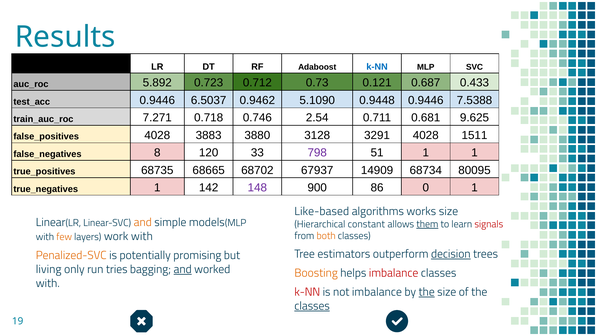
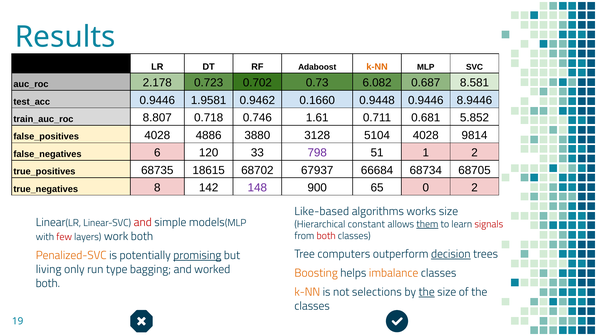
k-NN colour: blue -> orange (377, 67)
5.892: 5.892 -> 2.178 (157, 83)
0.712: 0.712 -> 0.702 (257, 83)
0.121: 0.121 -> 6.082 (377, 83)
0.433: 0.433 -> 8.581 (474, 83)
6.5037: 6.5037 -> 1.9581 (209, 100)
5.1090: 5.1090 -> 0.1660 (317, 100)
7.5388: 7.5388 -> 8.9446 (474, 100)
7.271: 7.271 -> 8.807 (157, 118)
2.54: 2.54 -> 1.61 (317, 118)
9.625: 9.625 -> 5.852 (474, 118)
3883: 3883 -> 4886 (209, 135)
3291: 3291 -> 5104 (377, 135)
1511: 1511 -> 9814 (474, 135)
8: 8 -> 6 (157, 153)
1 1: 1 -> 2 (474, 153)
68665: 68665 -> 18615 (209, 170)
14909: 14909 -> 66684 (377, 170)
80095: 80095 -> 68705 (474, 170)
1: 1 -> 8 (157, 188)
86: 86 -> 65 (377, 188)
0 1: 1 -> 2 (474, 188)
and colour: orange -> red (143, 222)
both colour: orange -> red (326, 236)
few colour: orange -> red (64, 237)
work with: with -> both (142, 236)
estimators: estimators -> computers (344, 254)
promising underline: none -> present (197, 255)
tries: tries -> type (117, 269)
and underline: present -> none (183, 269)
imbalance colour: red -> orange (394, 273)
with: with -> both (48, 283)
k-NN colour: red -> orange (307, 292)
not imbalance: imbalance -> selections (377, 292)
classes underline: present -> none (312, 306)
